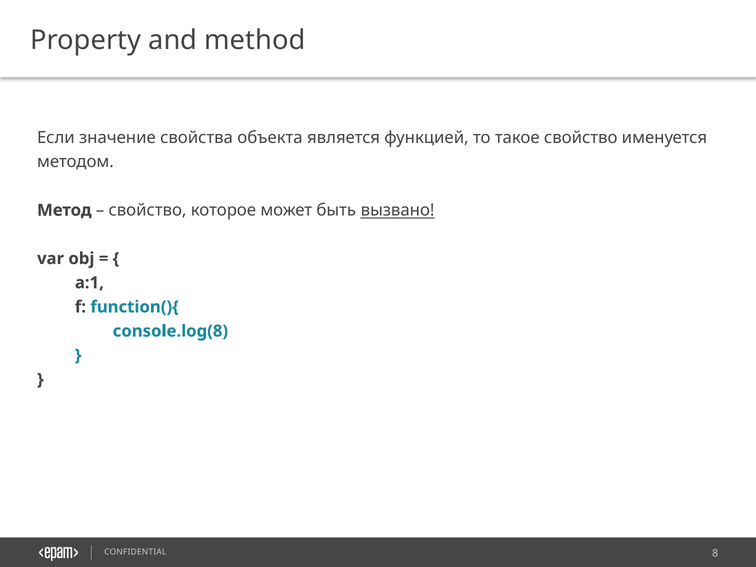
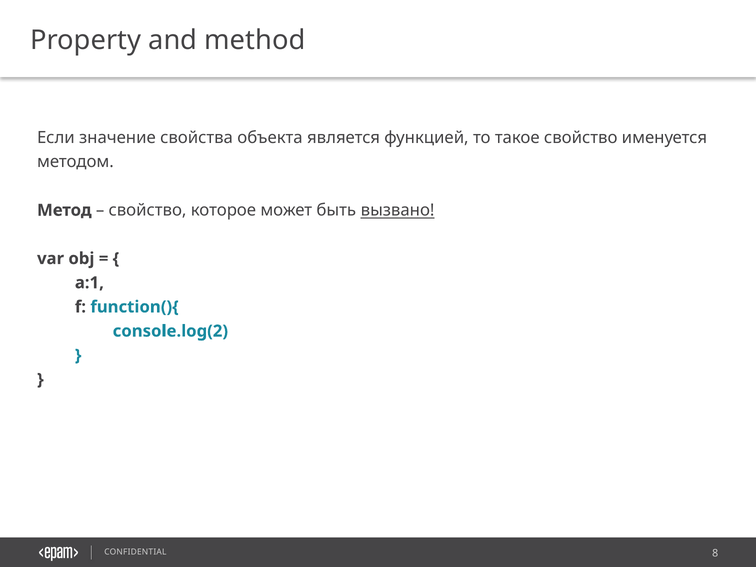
console.log(8: console.log(8 -> console.log(2 (170, 331)
